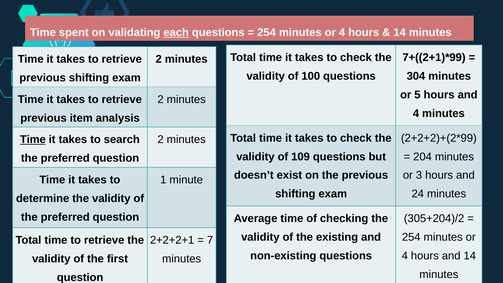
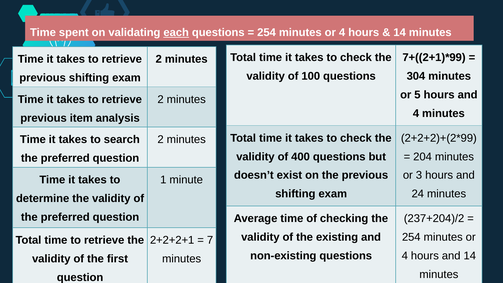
Time underline: present -> none (33, 140)
109: 109 -> 400 (301, 157)
305+204)/2: 305+204)/2 -> 237+204)/2 (434, 218)
